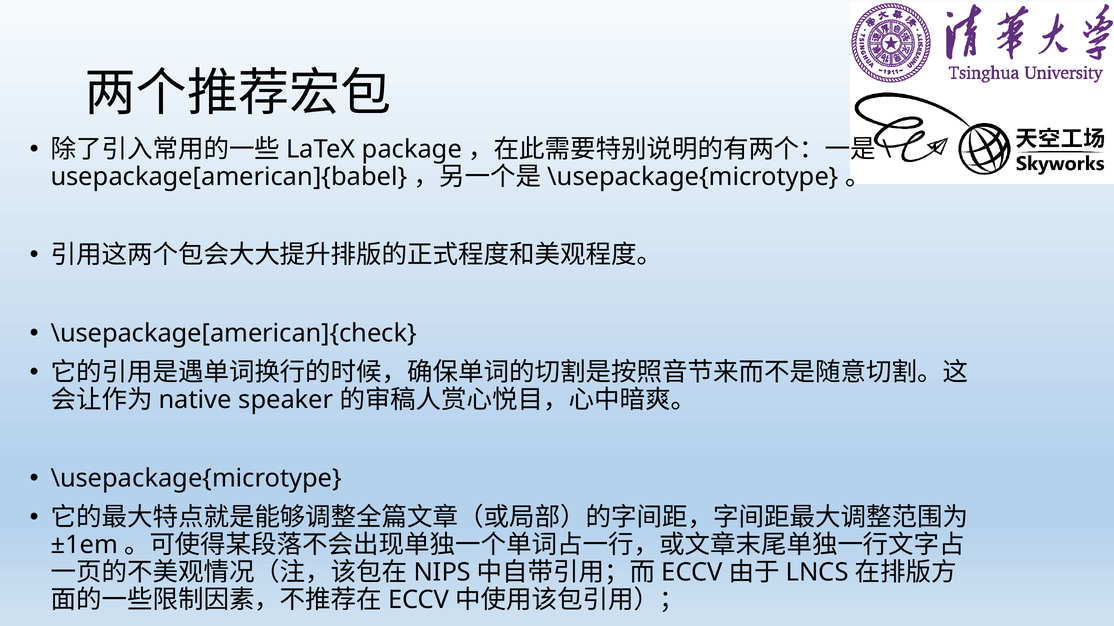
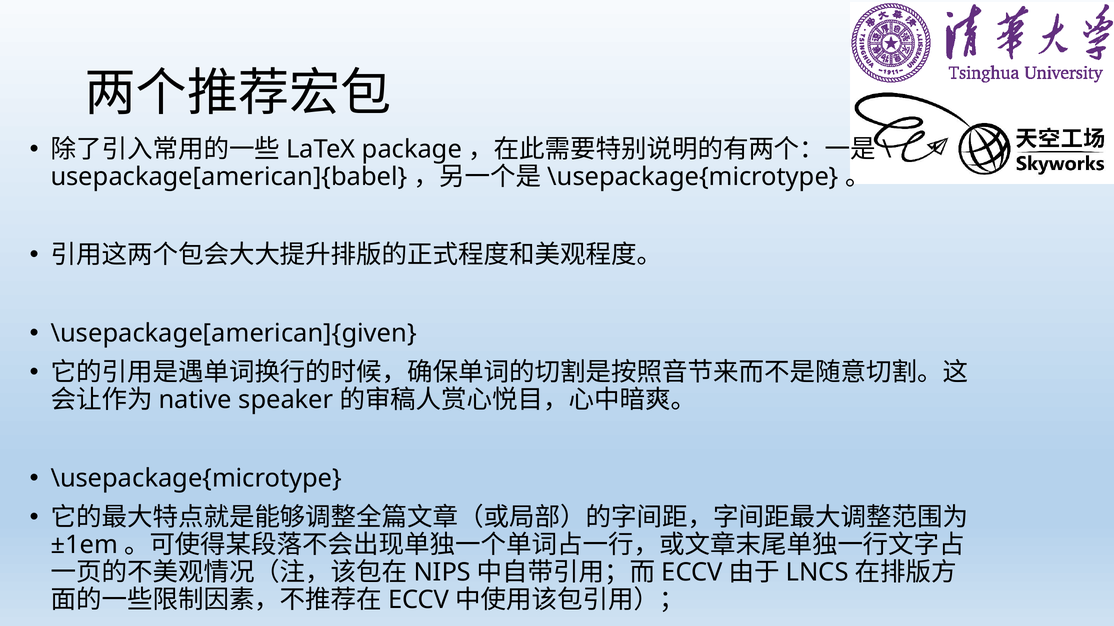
\usepackage[american]{check: \usepackage[american]{check -> \usepackage[american]{given (234, 334)
